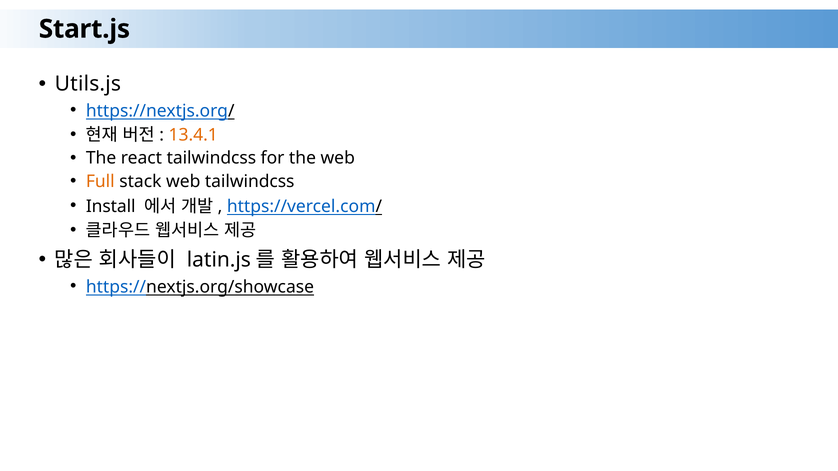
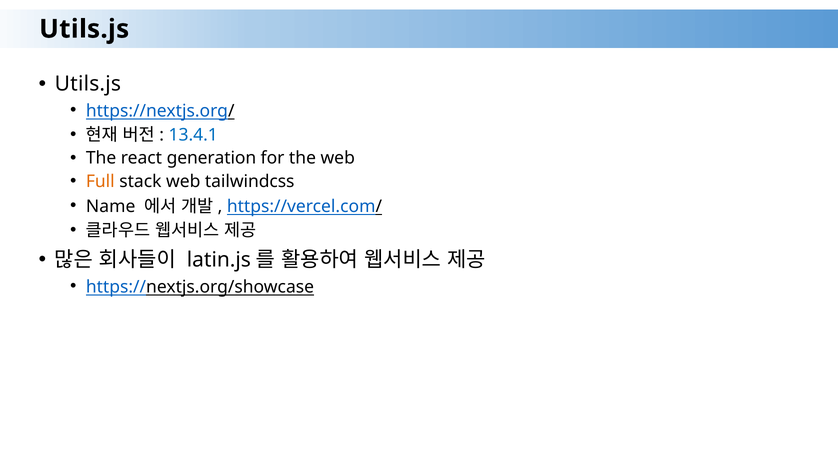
Start.js: Start.js -> Utils.js (84, 29)
13.4.1 colour: orange -> blue (193, 135)
react tailwindcss: tailwindcss -> generation (211, 158)
Install: Install -> Name (111, 207)
